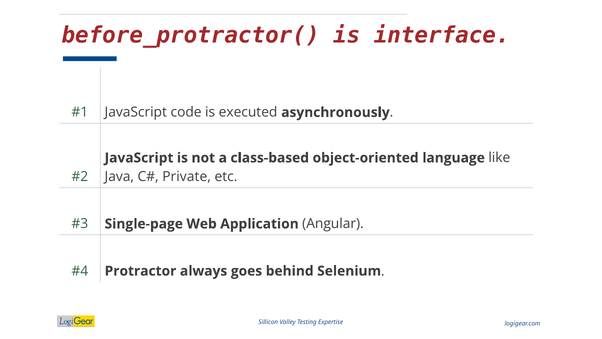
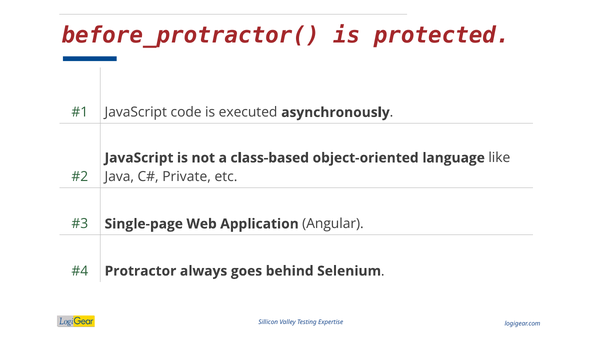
interface: interface -> protected (442, 35)
